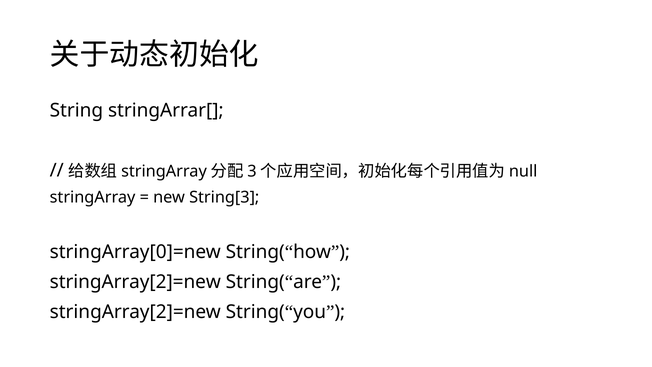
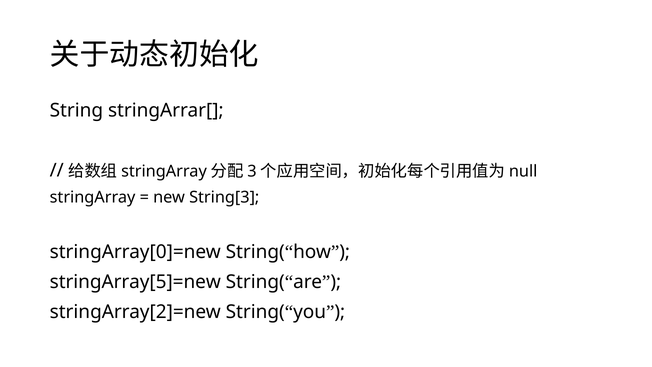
stringArray[2]=new: stringArray[2]=new -> stringArray[5]=new (135, 282)
